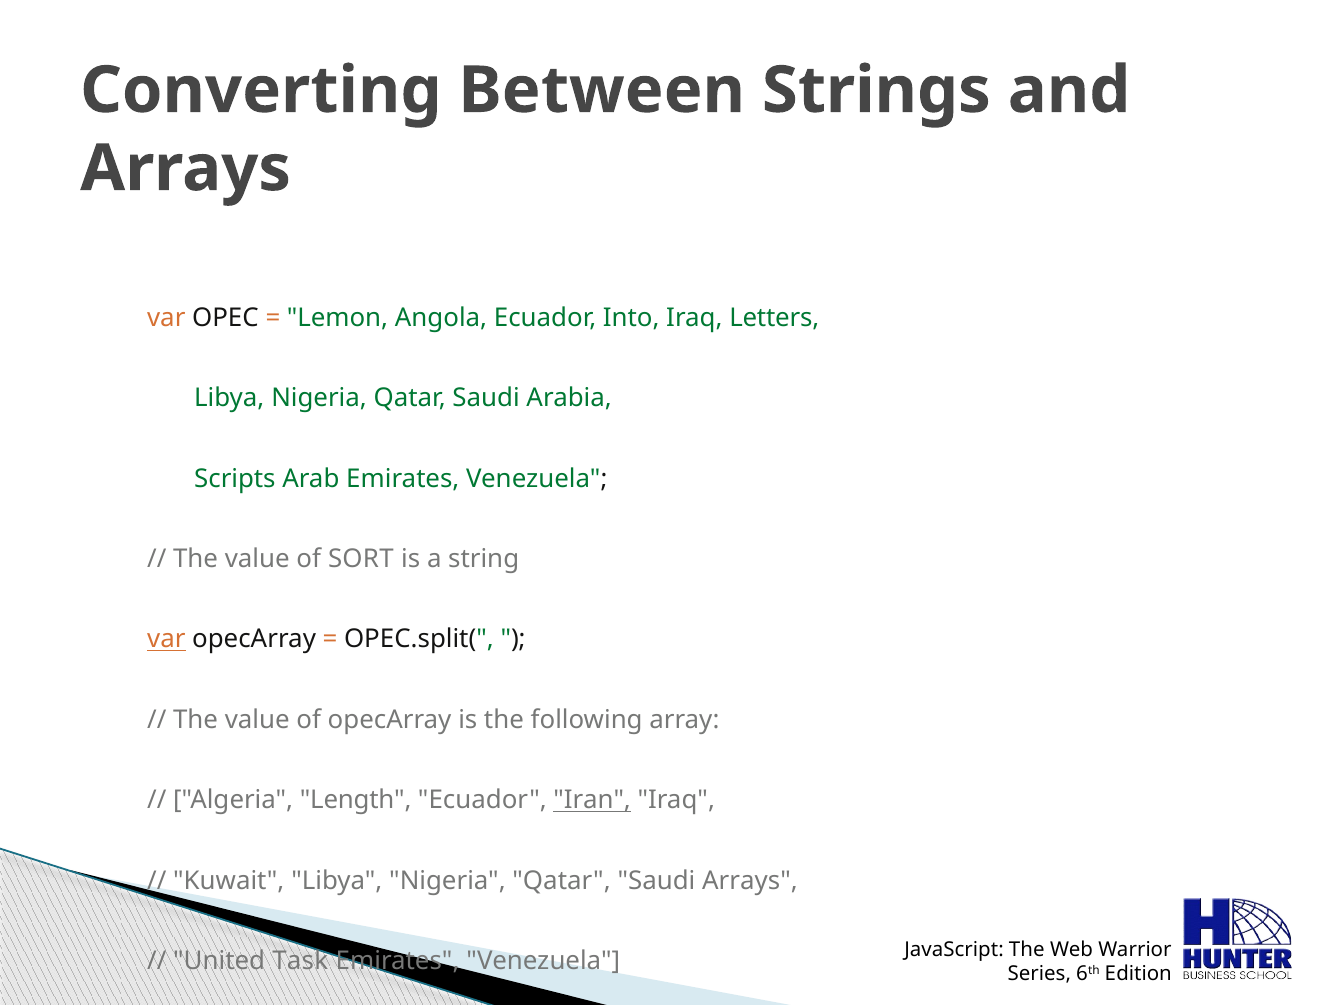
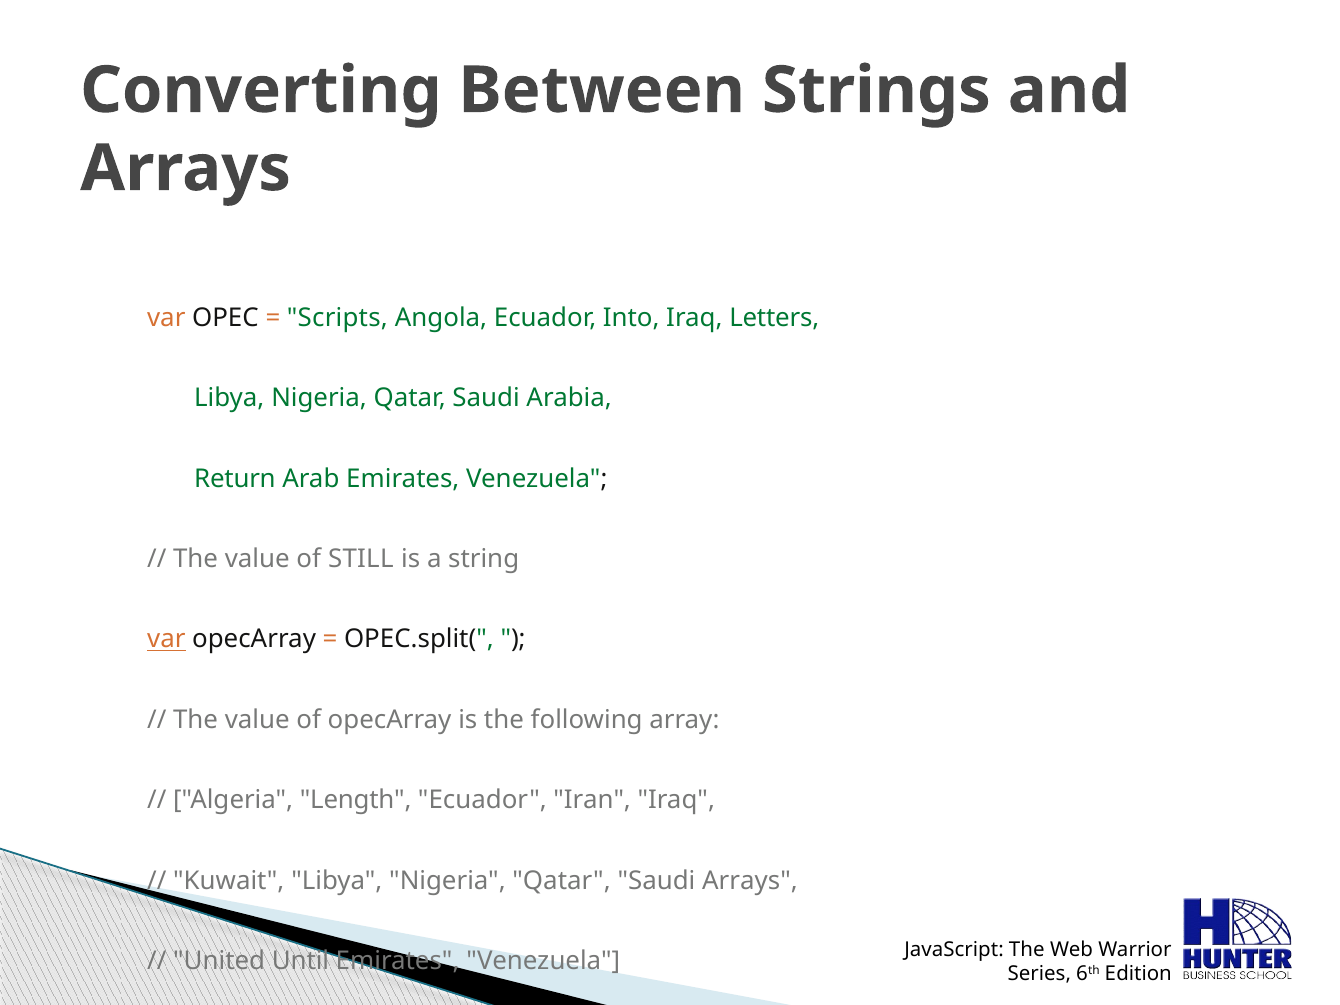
Lemon: Lemon -> Scripts (337, 318)
Scripts: Scripts -> Return (235, 479)
SORT: SORT -> STILL (361, 559)
Iran underline: present -> none (592, 800)
Task: Task -> Until (300, 961)
